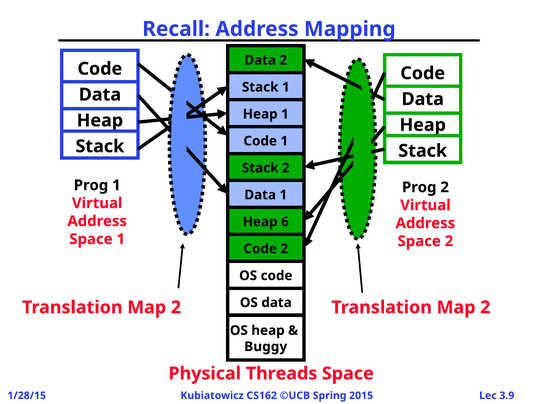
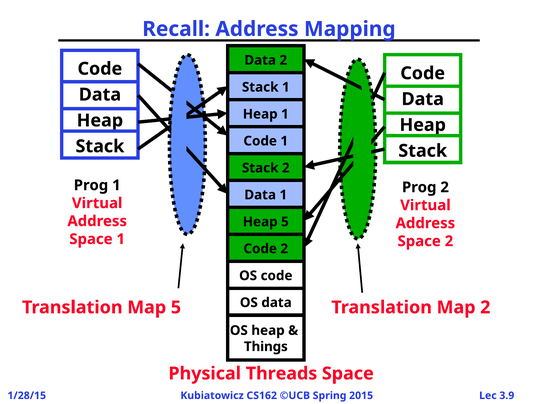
Heap 6: 6 -> 5 (285, 222)
2: 2 -> 5 (176, 307)
Buggy: Buggy -> Things (266, 346)
